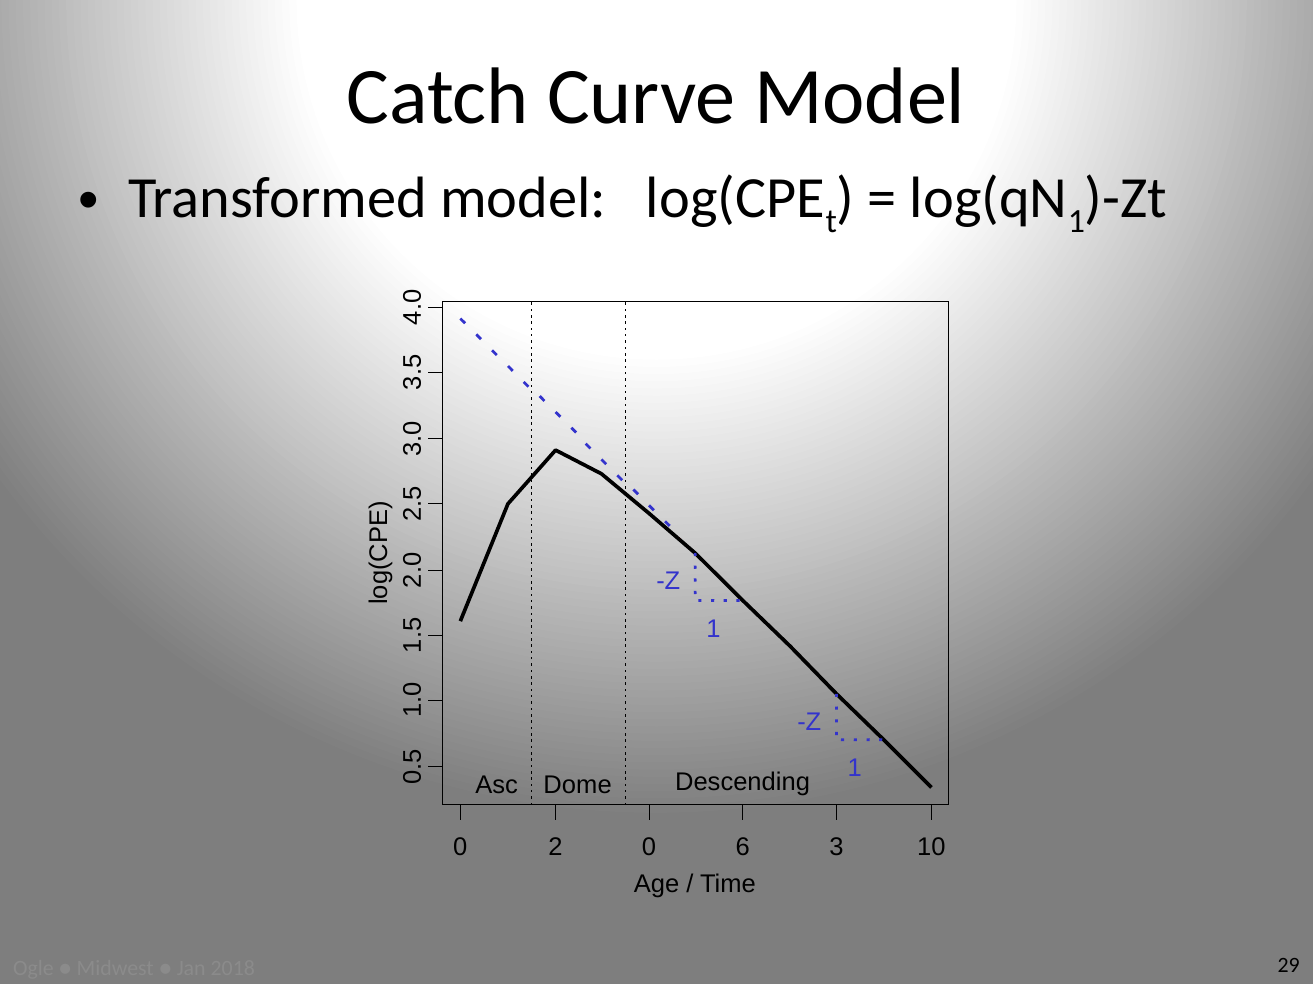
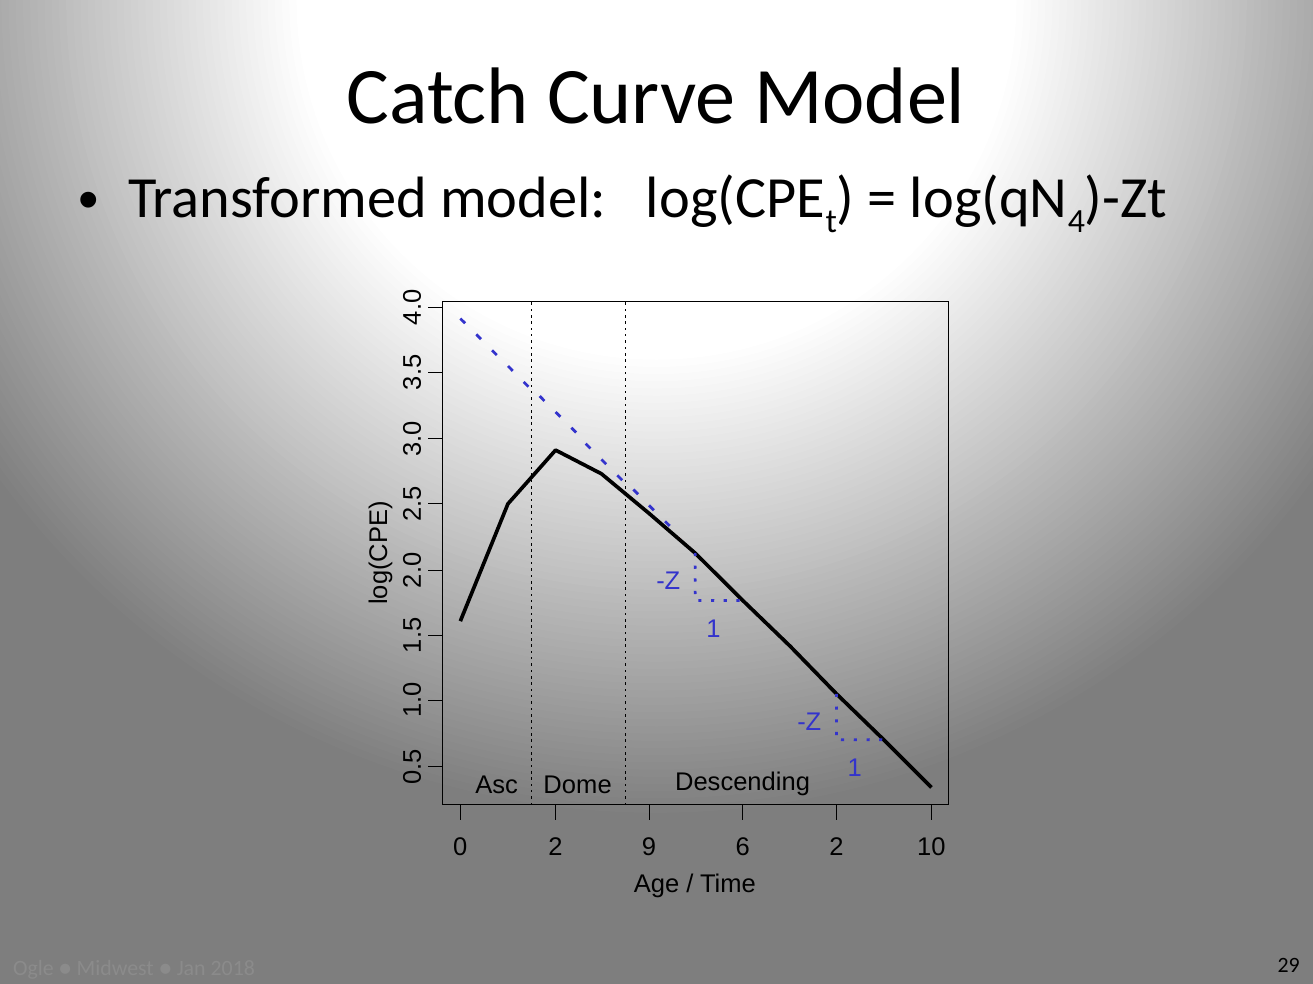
1: 1 -> 4 (1077, 221)
2 0: 0 -> 9 (649, 848)
6 3: 3 -> 2 (836, 848)
